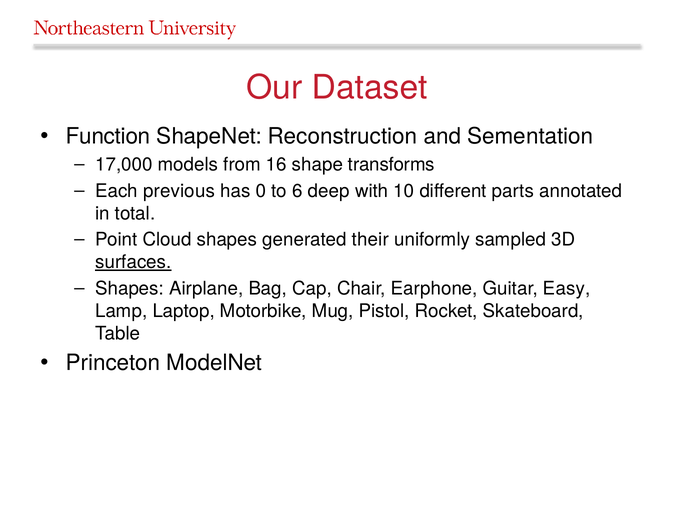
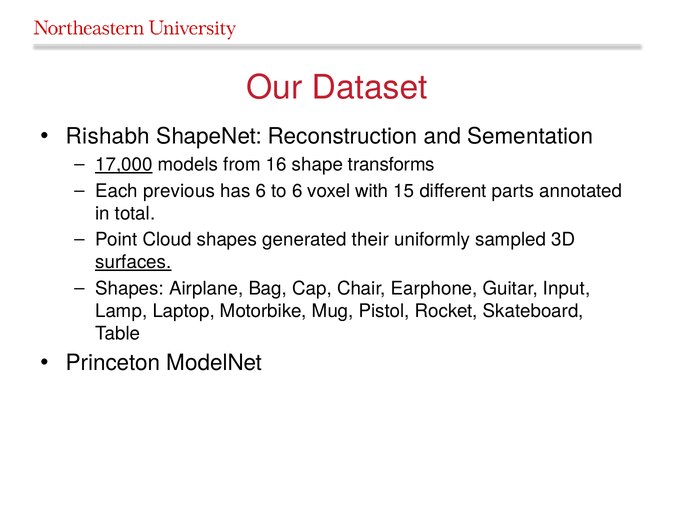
Function: Function -> Rishabh (108, 136)
17,000 underline: none -> present (124, 165)
has 0: 0 -> 6 (261, 191)
deep: deep -> voxel (329, 191)
10: 10 -> 15 (404, 191)
Easy: Easy -> Input (567, 288)
